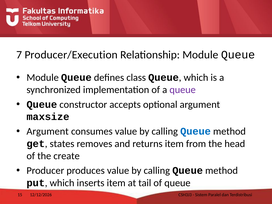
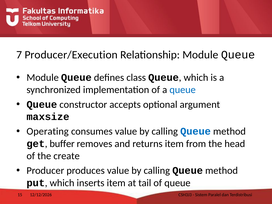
queue colour: purple -> blue (183, 90)
Argument: Argument -> Operating (48, 131)
states: states -> buffer (62, 144)
